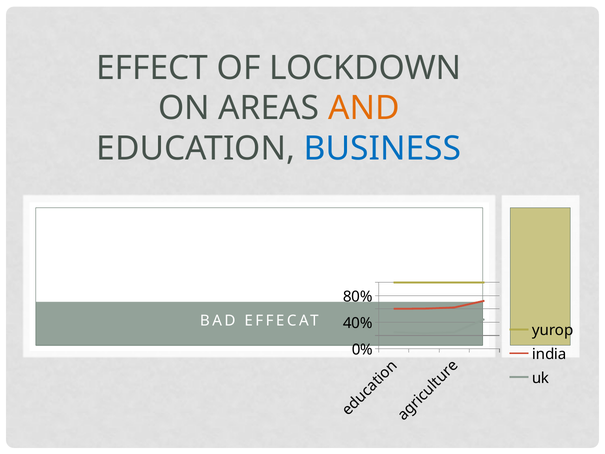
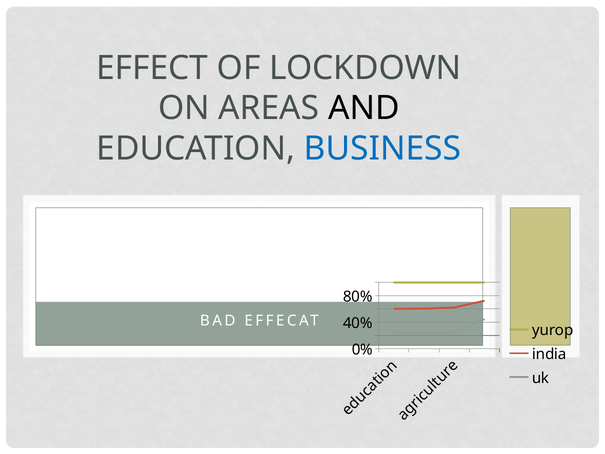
AND colour: orange -> black (364, 108)
